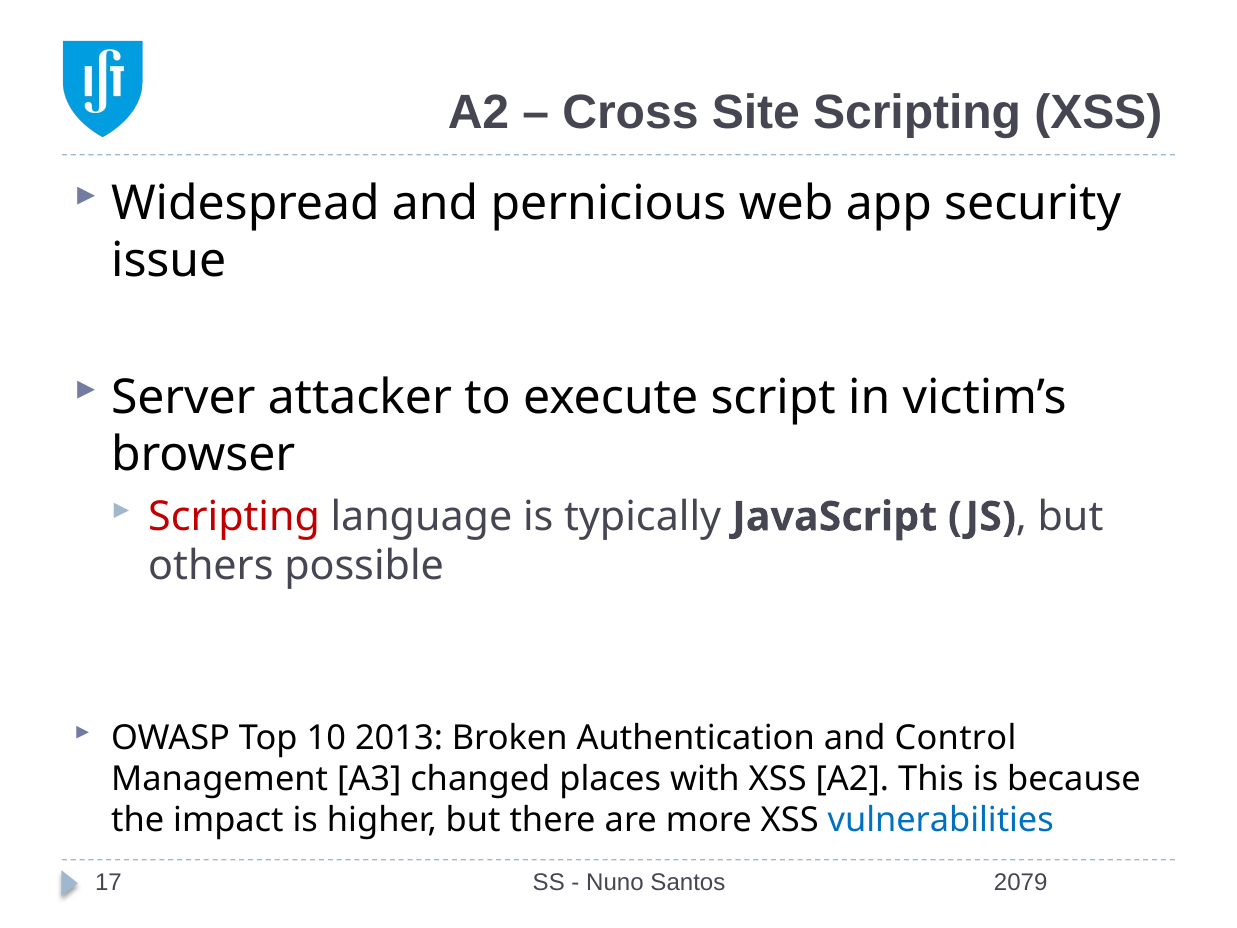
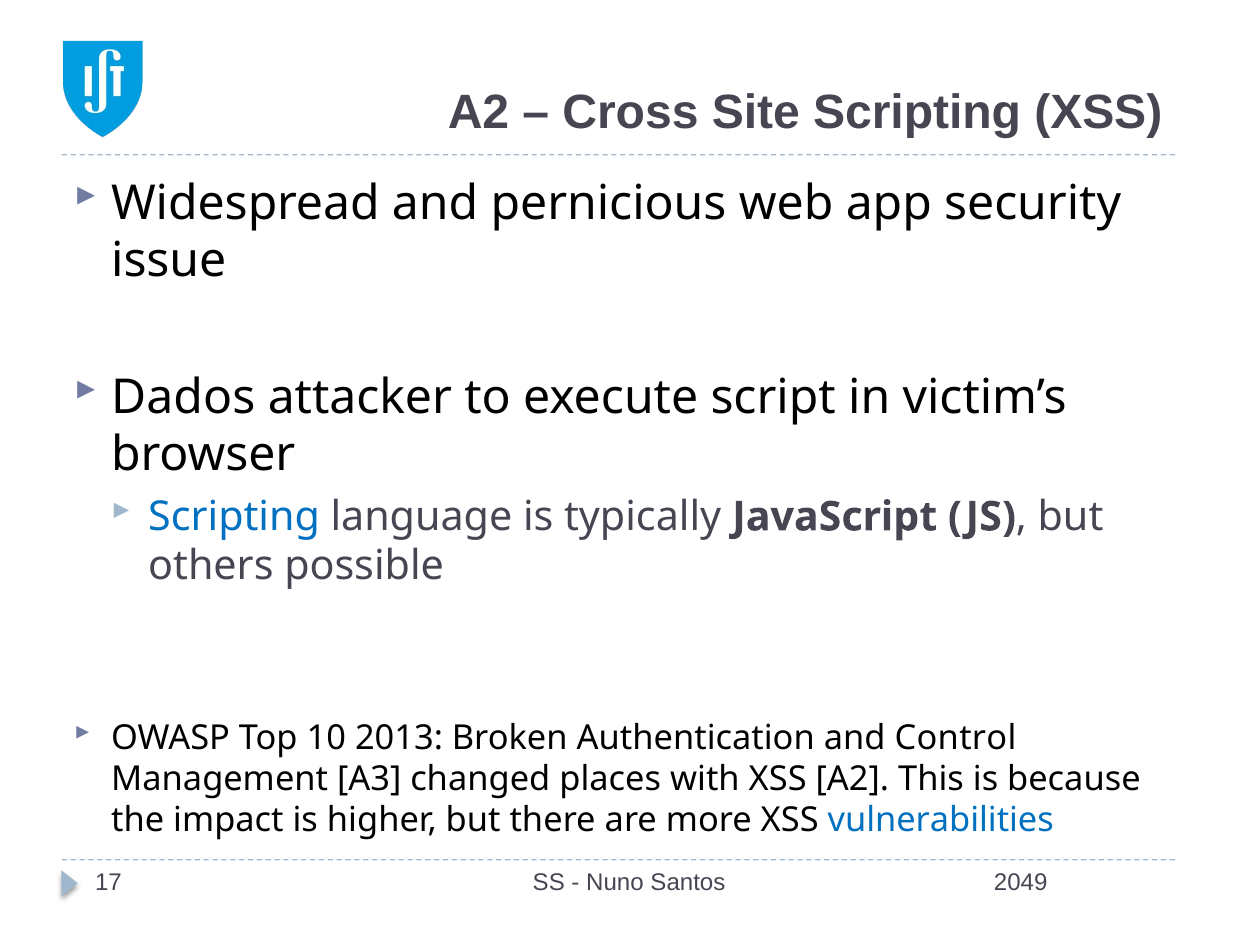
Server: Server -> Dados (183, 397)
Scripting colour: red -> blue (234, 517)
2079: 2079 -> 2049 (1021, 882)
